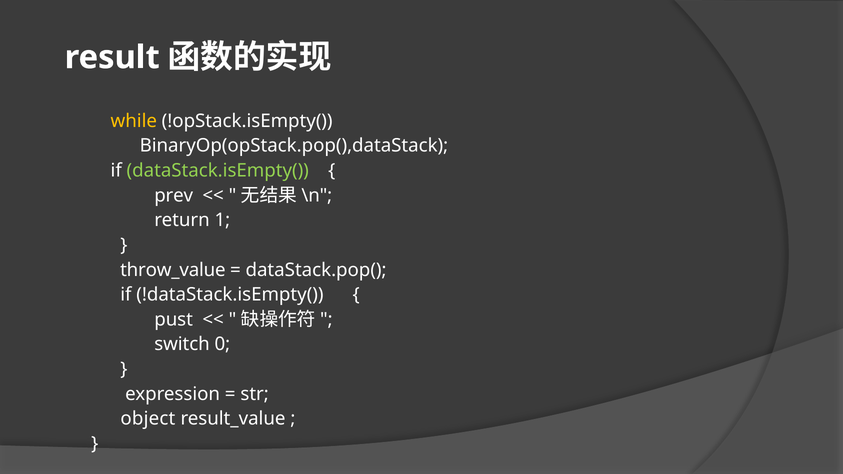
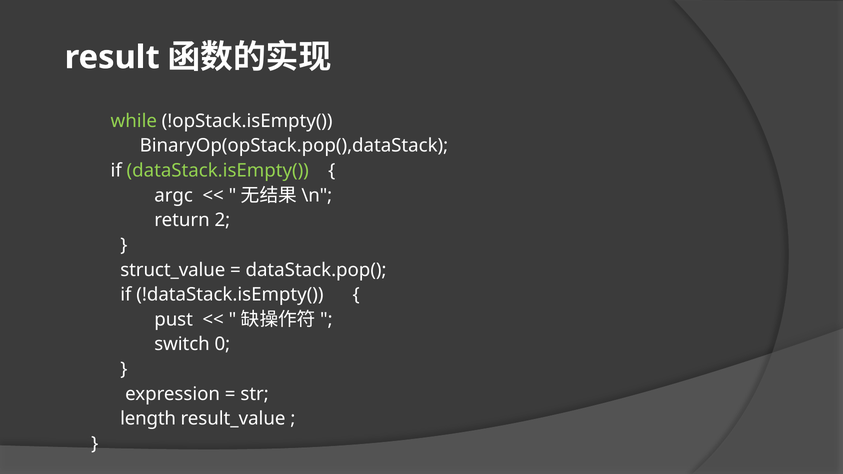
while colour: yellow -> light green (134, 121)
prev: prev -> argc (174, 195)
1: 1 -> 2 (222, 220)
throw_value: throw_value -> struct_value (173, 270)
object: object -> length (148, 419)
